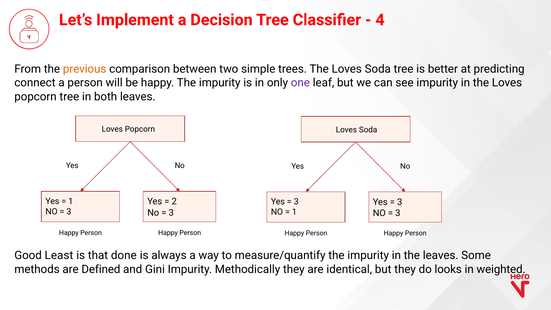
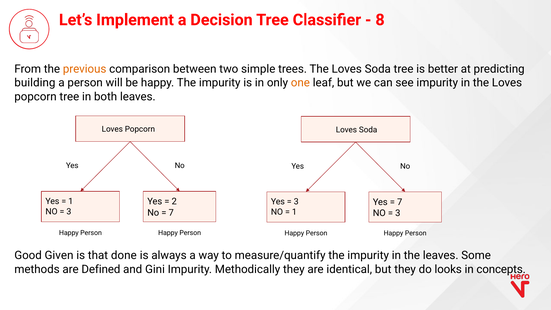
4: 4 -> 8 (380, 20)
connect: connect -> building (35, 83)
one colour: purple -> orange (300, 83)
3: 3 -> 7 (400, 202)
3: 3 -> 7 (171, 213)
Least: Least -> Given (59, 255)
weighted: weighted -> concepts (501, 269)
